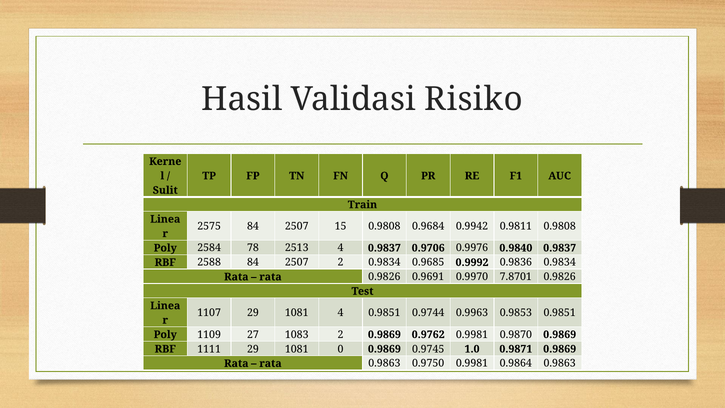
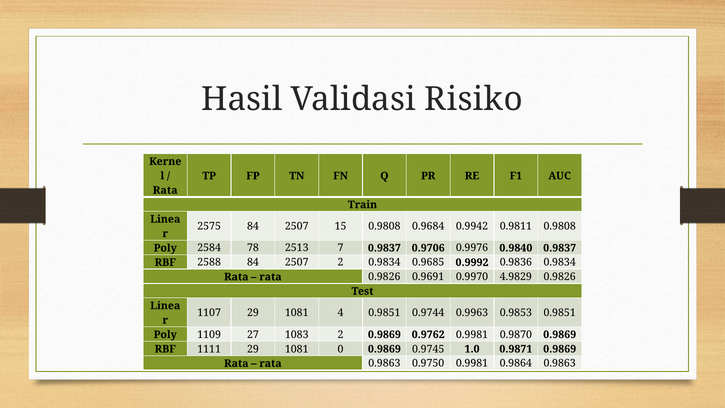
Sulit: Sulit -> Rata (165, 190)
2513 4: 4 -> 7 (341, 248)
7.8701: 7.8701 -> 4.9829 (516, 277)
